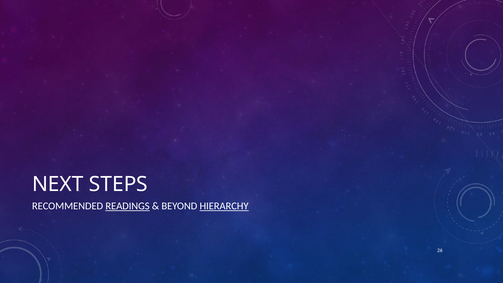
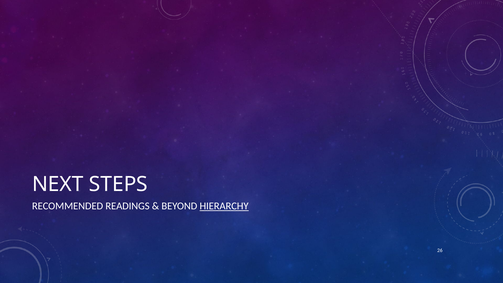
READINGS underline: present -> none (128, 206)
